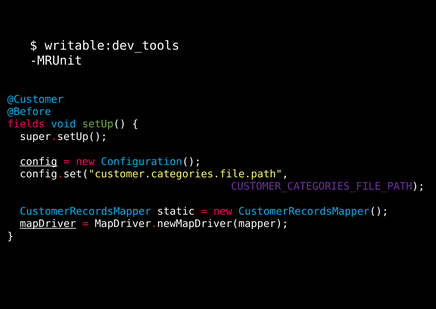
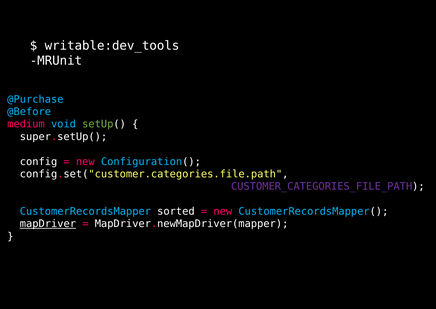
@Customer: @Customer -> @Purchase (35, 99)
fields: fields -> medium (26, 124)
config underline: present -> none (39, 161)
static: static -> sorted (176, 211)
